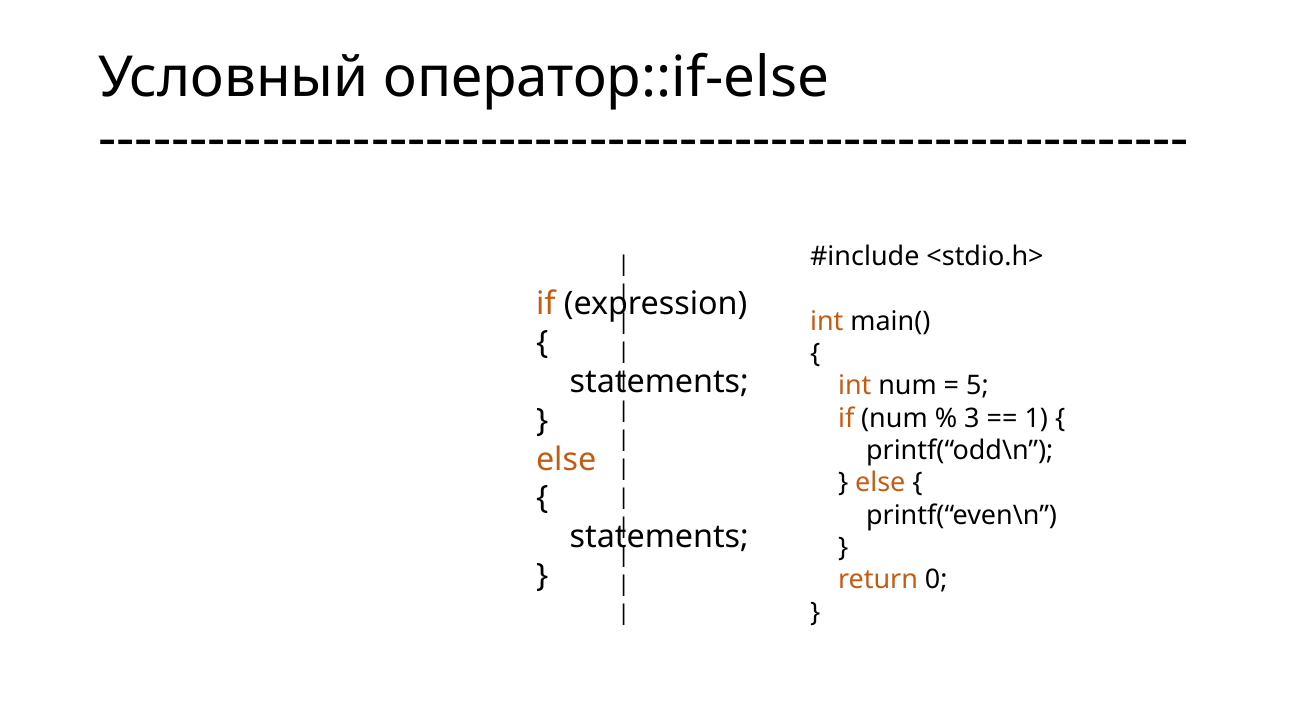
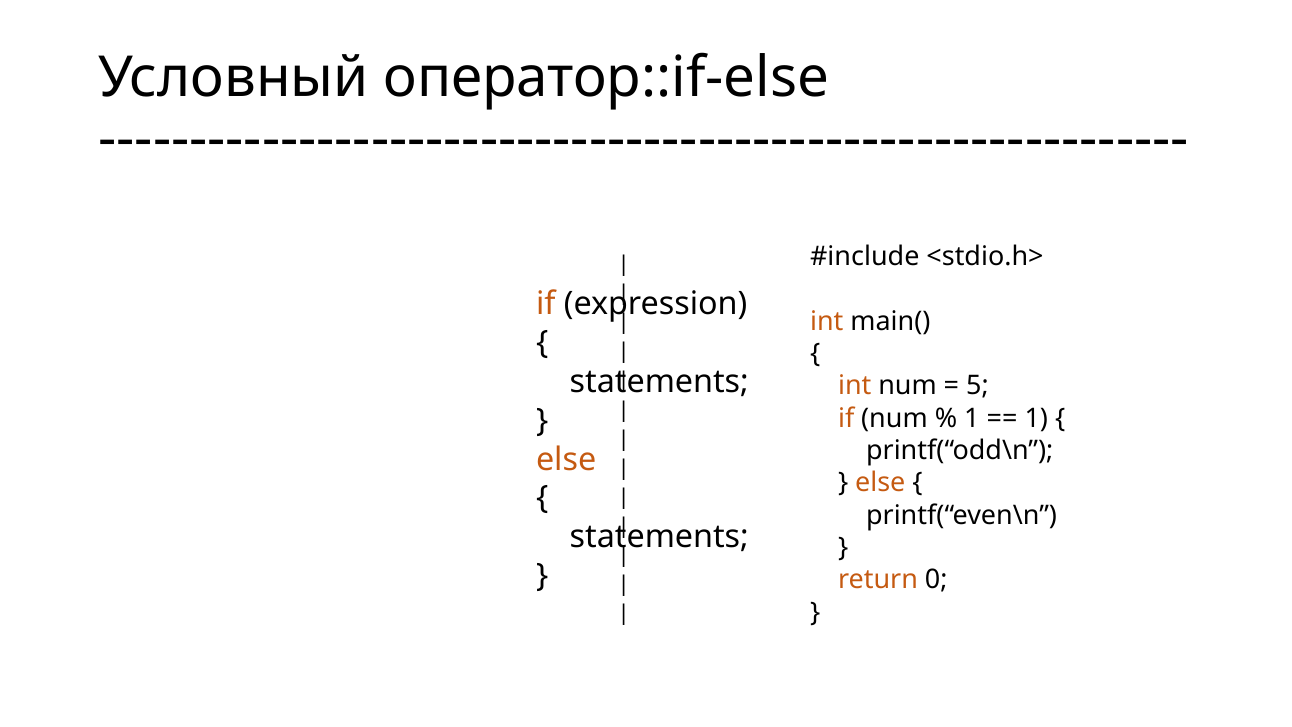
3: 3 -> 1 (972, 418)
